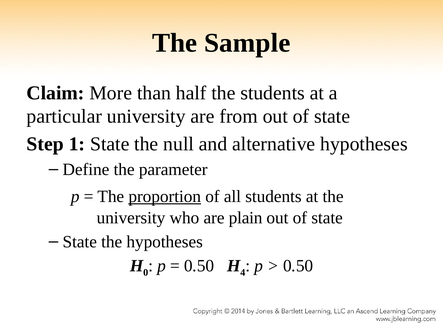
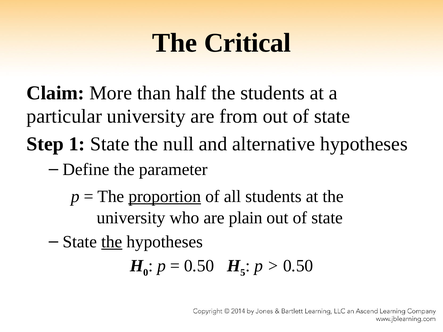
Sample: Sample -> Critical (247, 43)
the underline: none -> present (112, 242)
4: 4 -> 5 (243, 273)
